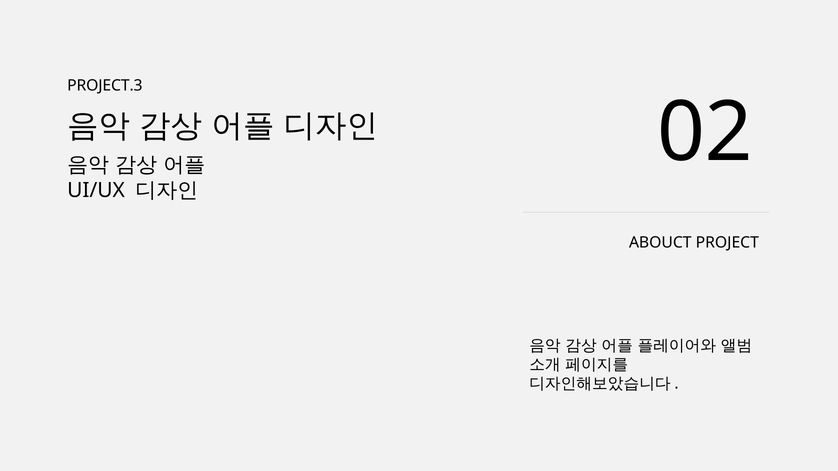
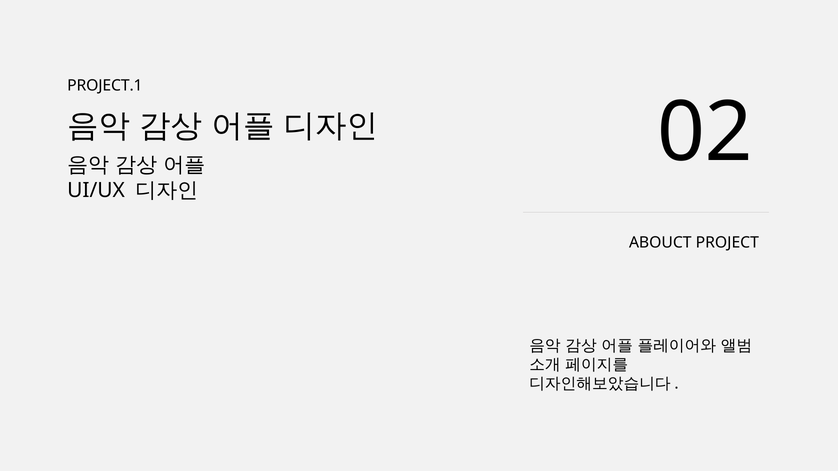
PROJECT.3: PROJECT.3 -> PROJECT.1 (105, 85)
